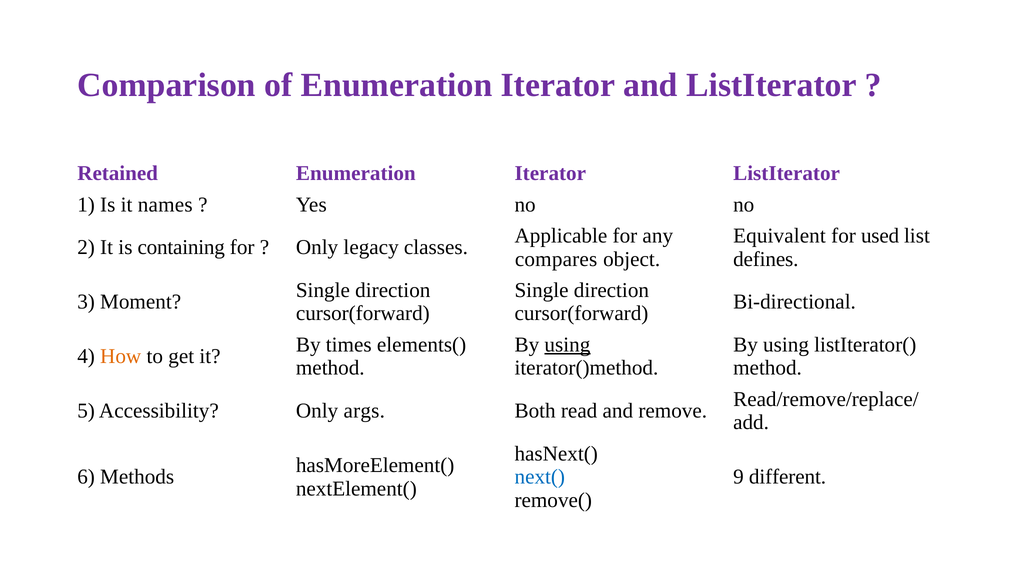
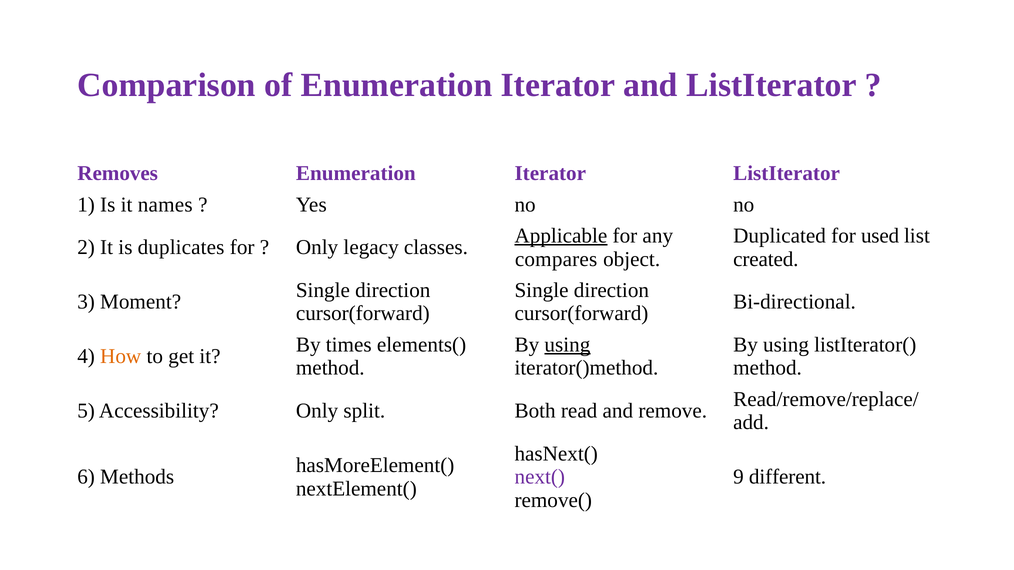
Retained: Retained -> Removes (118, 174)
Applicable underline: none -> present (561, 236)
Equivalent: Equivalent -> Duplicated (780, 236)
containing: containing -> duplicates (181, 247)
defines: defines -> created (766, 259)
args: args -> split (364, 411)
next( colour: blue -> purple (540, 477)
